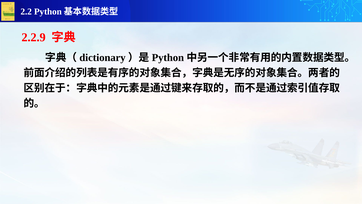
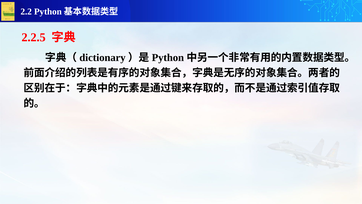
2.2.9: 2.2.9 -> 2.2.5 (34, 37)
